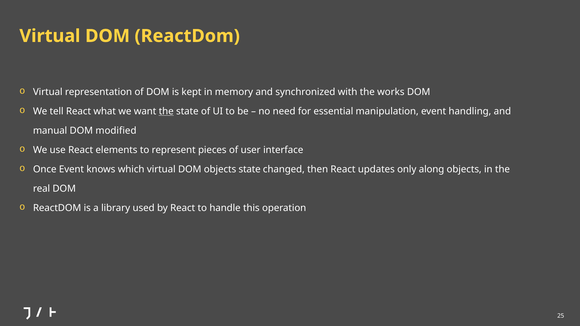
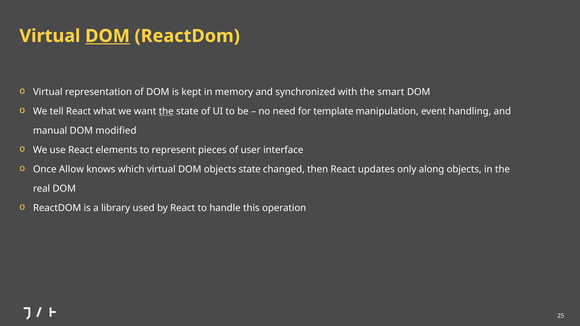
DOM underline: none -> present (108, 36)
works: works -> smart (391, 92)
essential: essential -> template (333, 111)
Once Event: Event -> Allow (71, 169)
